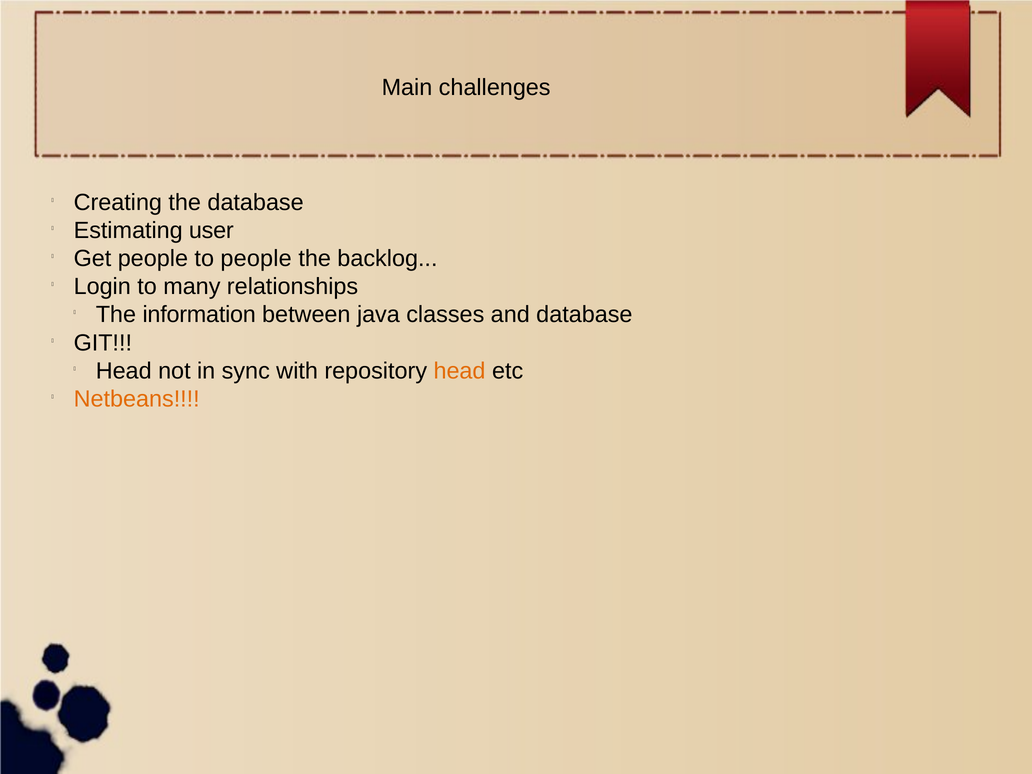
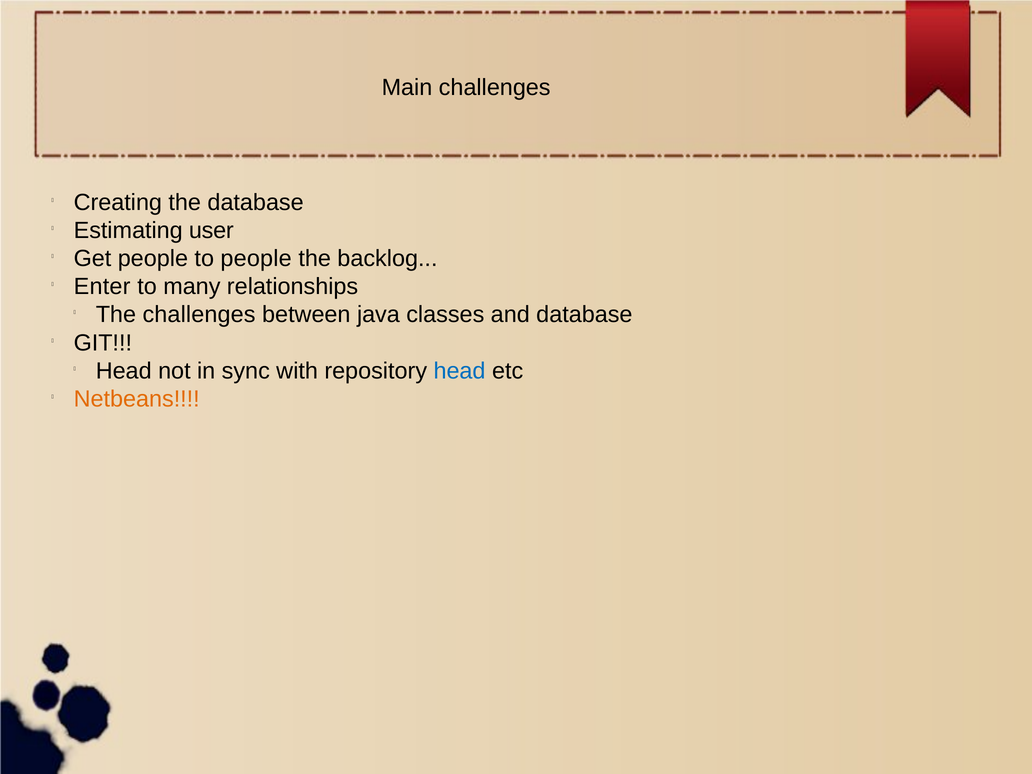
Login: Login -> Enter (102, 287)
The information: information -> challenges (199, 315)
head colour: orange -> blue (460, 371)
